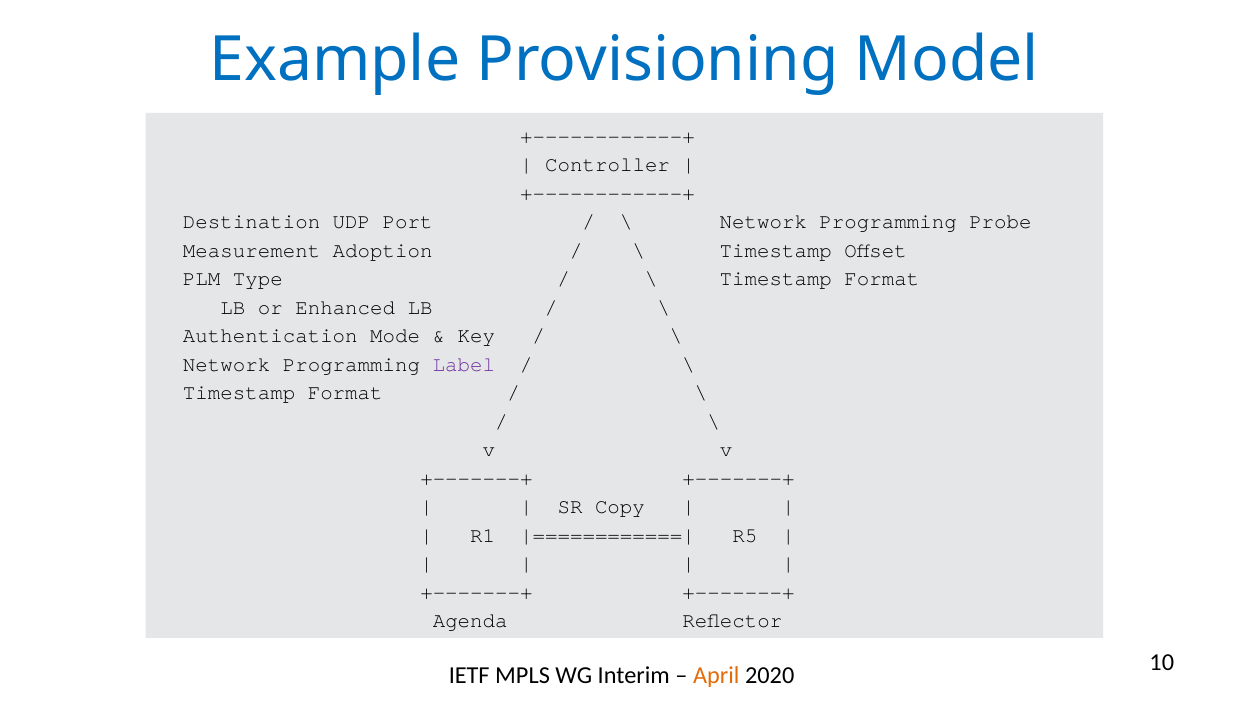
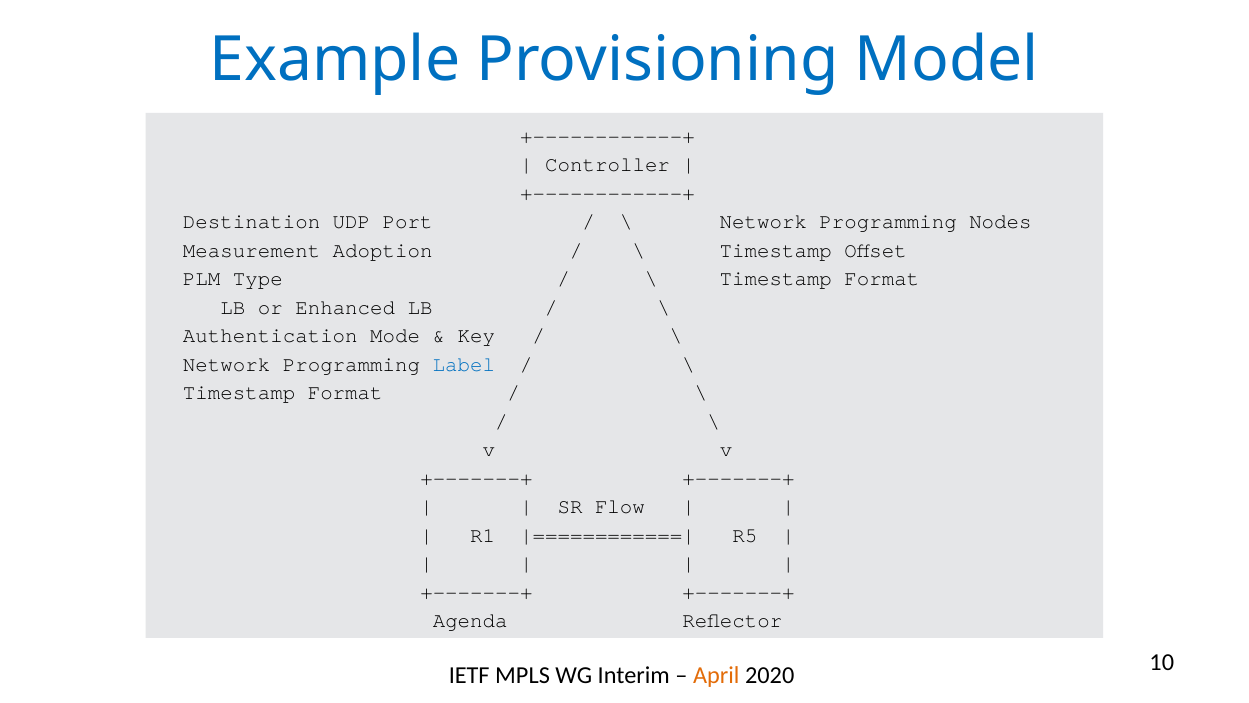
Probe: Probe -> Nodes (1000, 222)
Label colour: purple -> blue (464, 364)
Copy: Copy -> Flow (620, 506)
